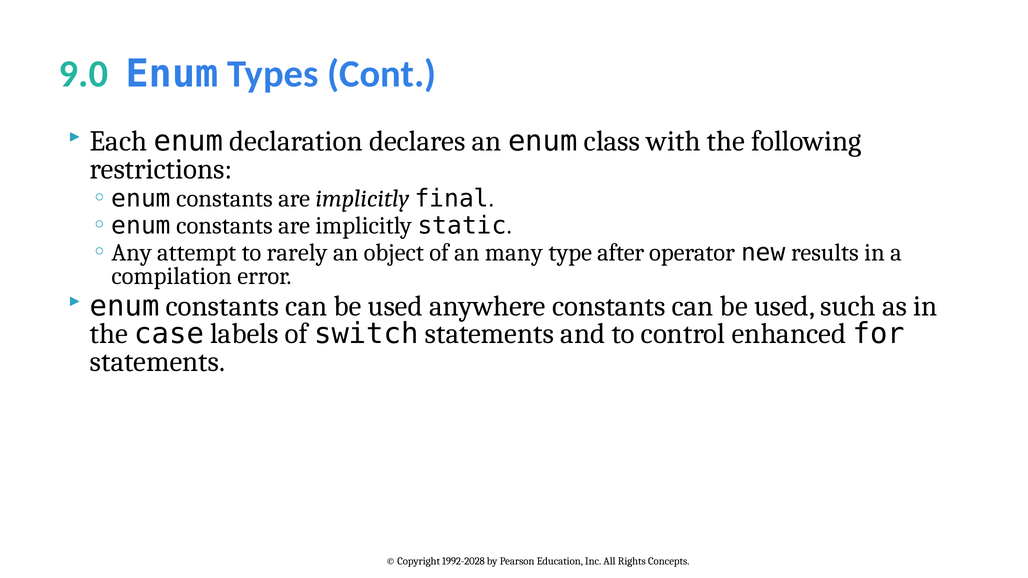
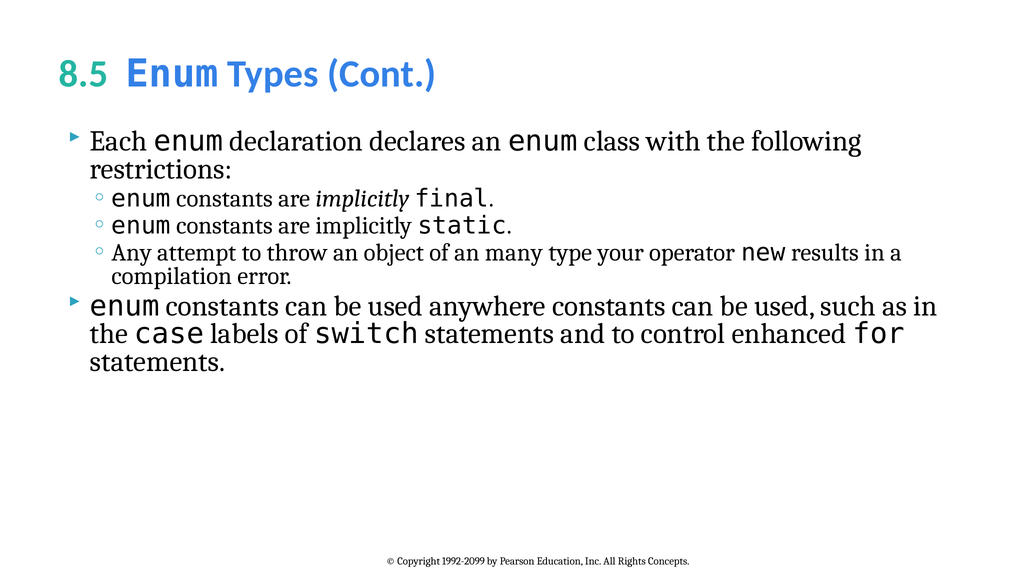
9.0: 9.0 -> 8.5 (84, 74)
rarely: rarely -> throw (297, 253)
after: after -> your (621, 253)
1992-2028: 1992-2028 -> 1992-2099 (463, 562)
